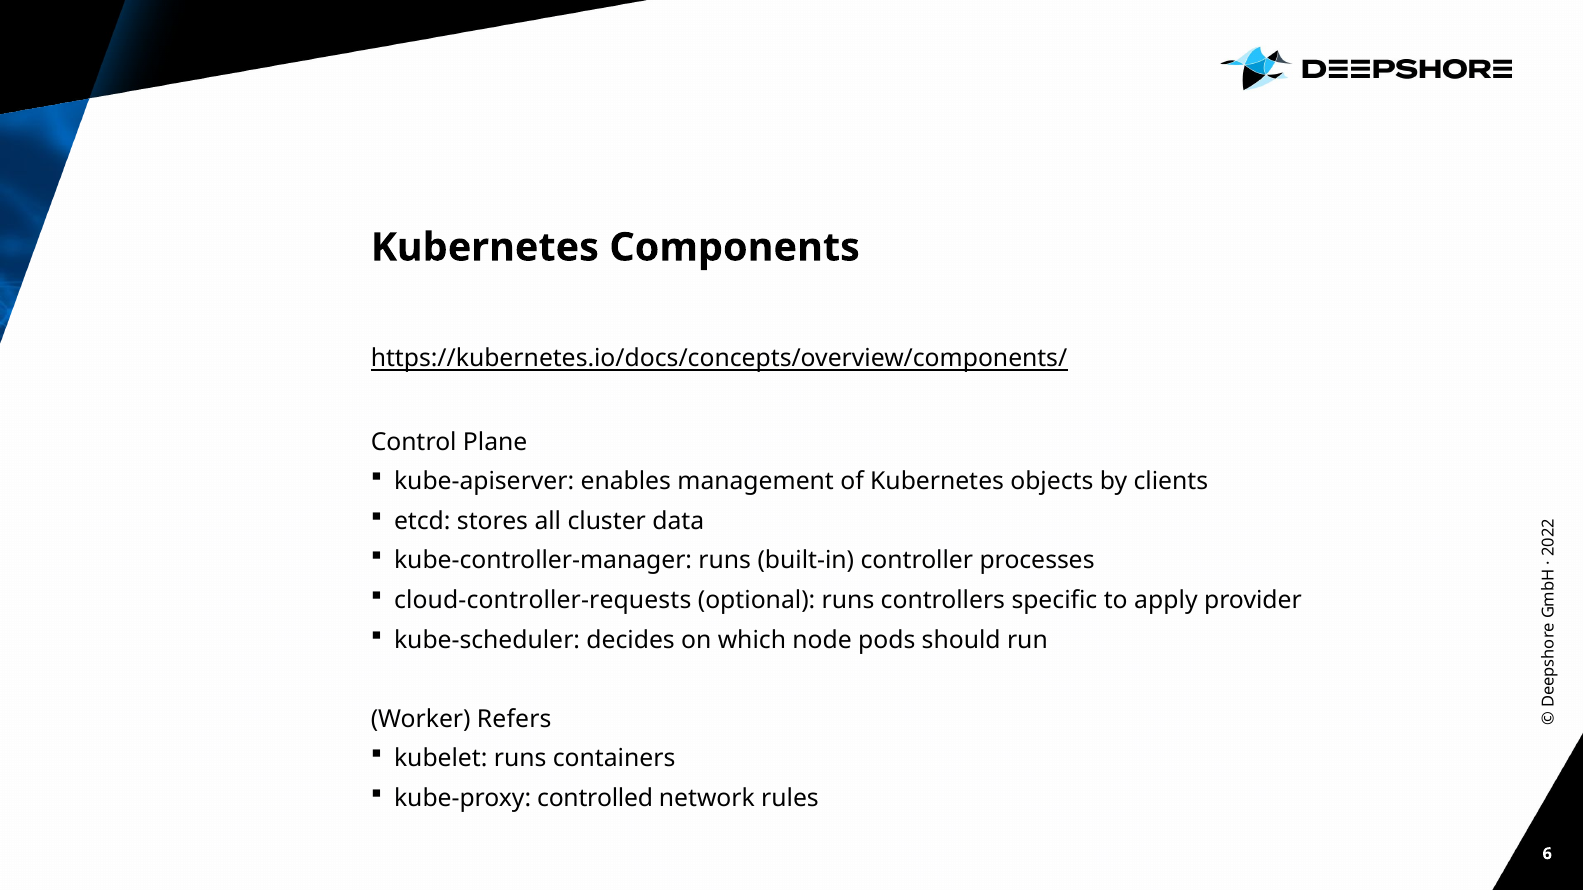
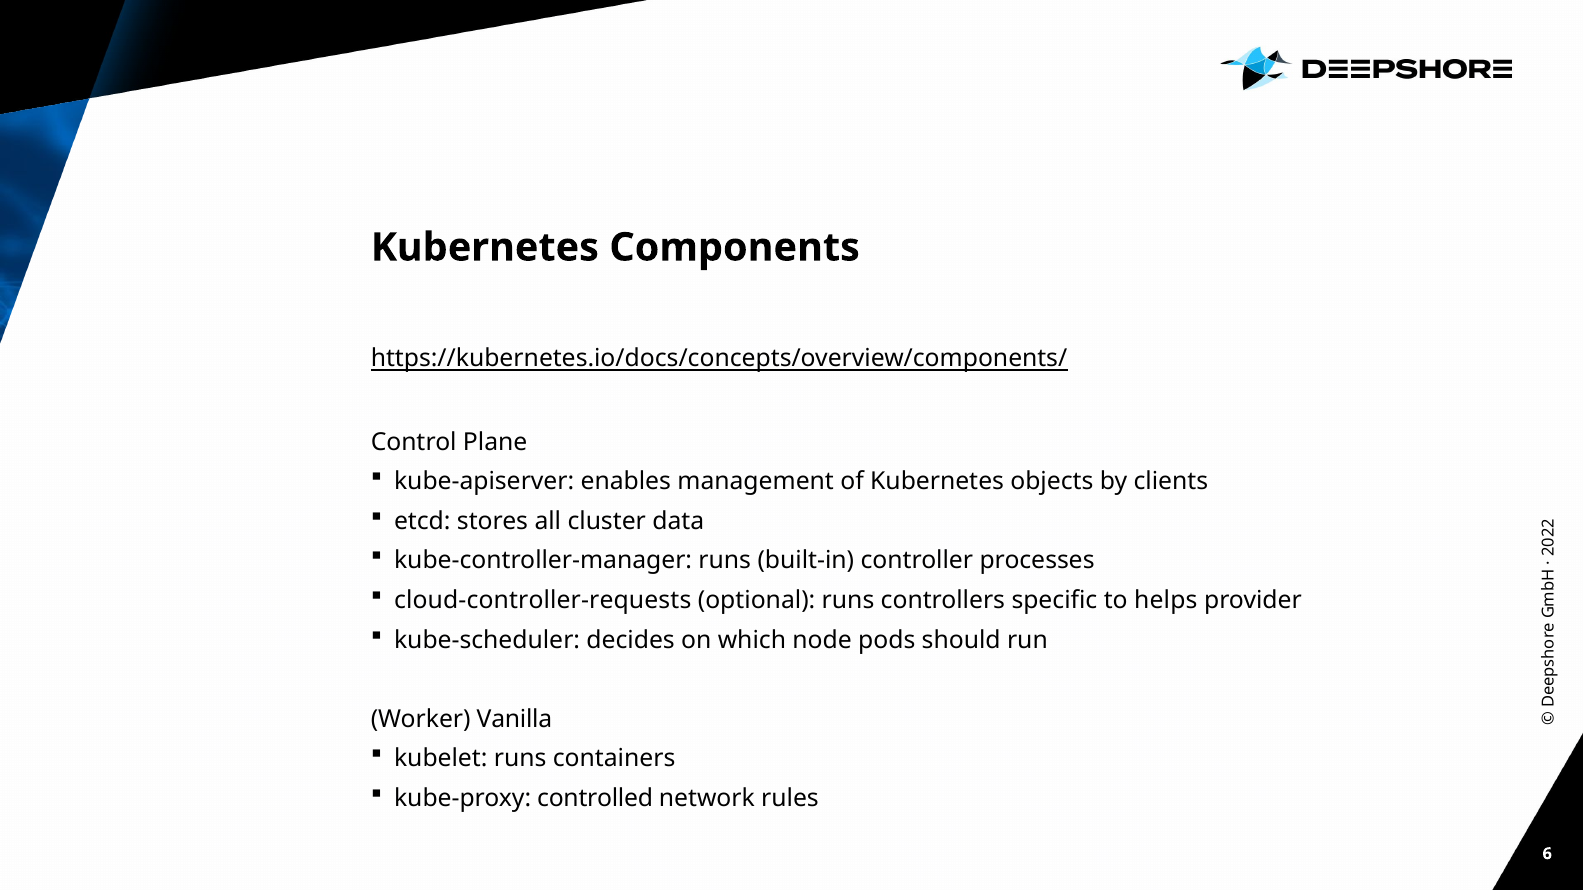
apply: apply -> helps (1166, 601)
Refers: Refers -> Vanilla (514, 719)
